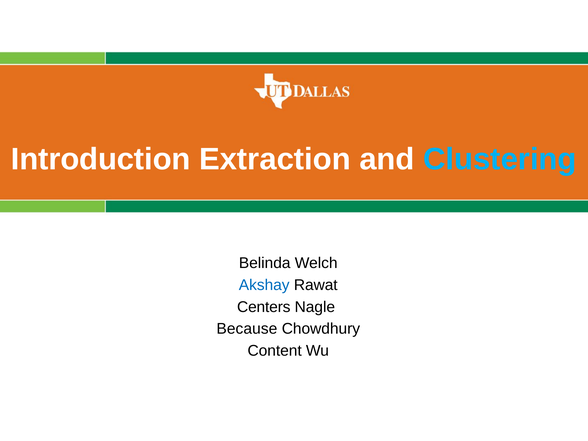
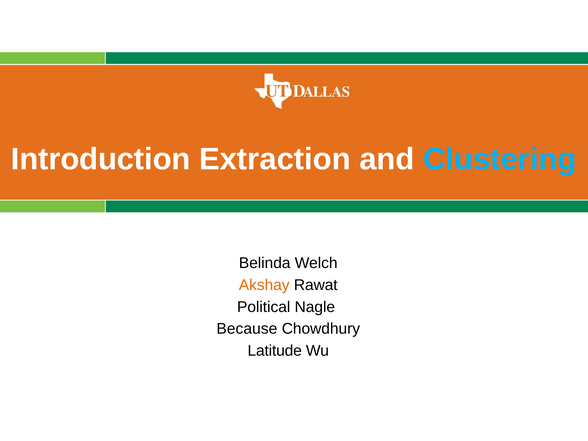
Akshay colour: blue -> orange (264, 285)
Centers: Centers -> Political (264, 307)
Content: Content -> Latitude (275, 351)
